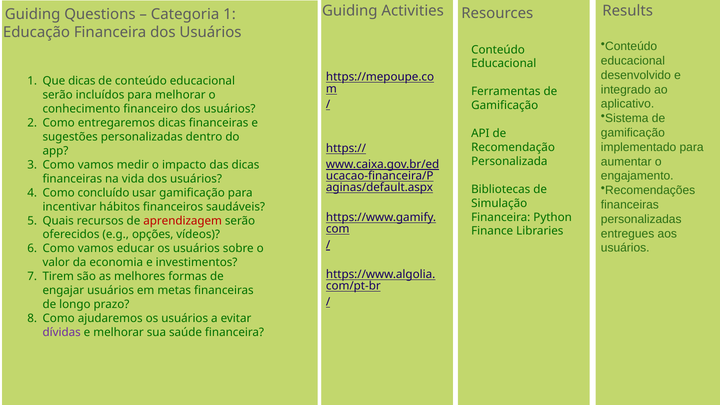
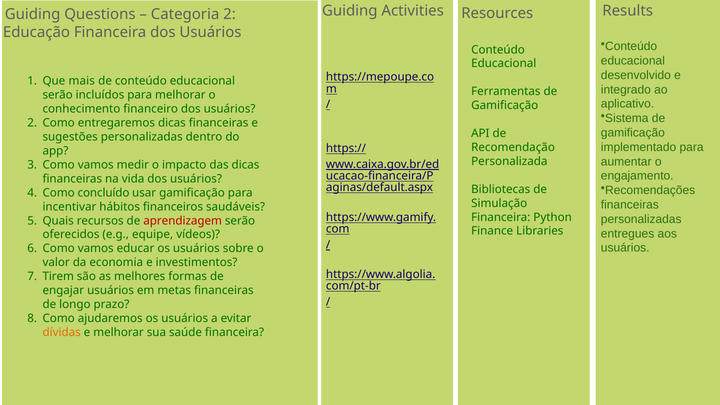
Categoria 1: 1 -> 2 (229, 14)
Que dicas: dicas -> mais (82, 81)
opções: opções -> equipe (153, 235)
dívidas colour: purple -> orange (62, 332)
